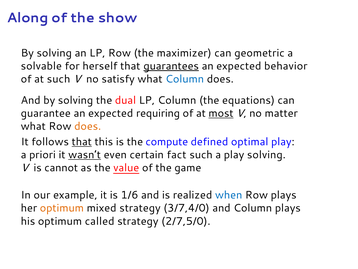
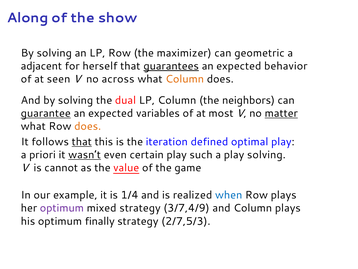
solvable: solvable -> adjacent (41, 66)
at such: such -> seen (59, 79)
satisfy: satisfy -> across (118, 79)
Column colour: blue -> orange (185, 79)
equations: equations -> neighbors (249, 100)
guarantee underline: none -> present (46, 113)
requiring: requiring -> variables (158, 113)
most underline: present -> none (221, 113)
matter underline: none -> present (281, 113)
compute: compute -> iteration (167, 142)
certain fact: fact -> play (177, 155)
1/6: 1/6 -> 1/4 (130, 195)
optimum colour: orange -> purple (62, 208)
3/7,4/0: 3/7,4/0 -> 3/7,4/9 (186, 208)
called: called -> finally (100, 221)
2/7,5/0: 2/7,5/0 -> 2/7,5/3 (186, 221)
